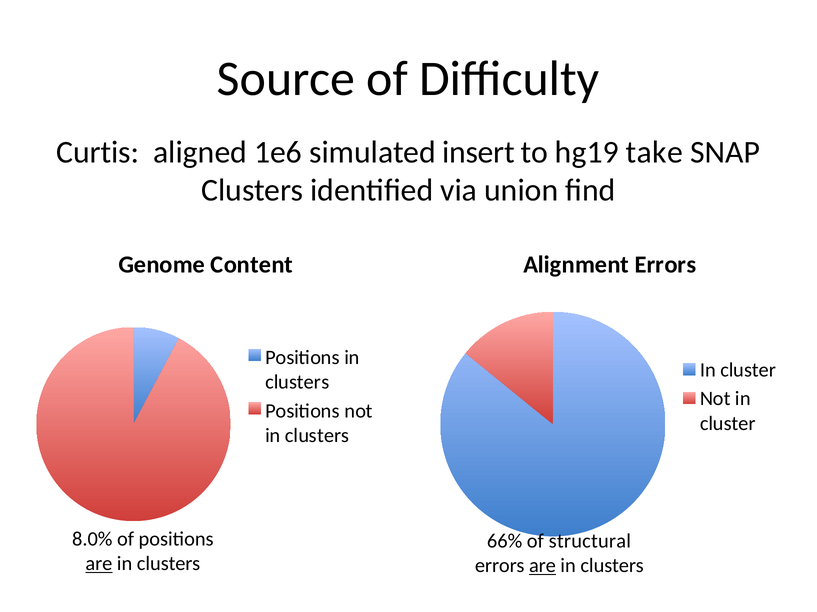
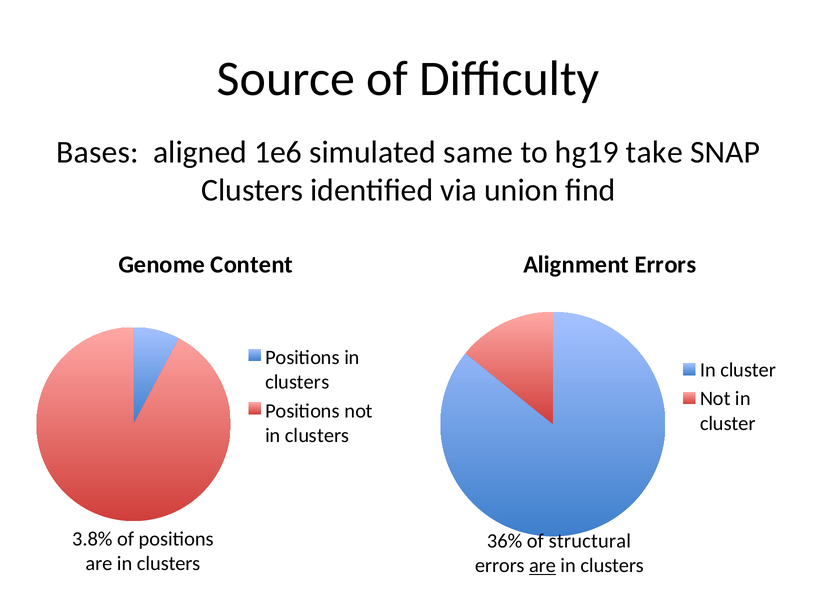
Curtis: Curtis -> Bases (98, 152)
insert: insert -> same (478, 152)
8.0%: 8.0% -> 3.8% (92, 540)
66%: 66% -> 36% (505, 542)
are underline: present -> none (99, 564)
